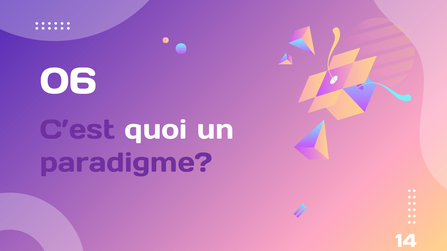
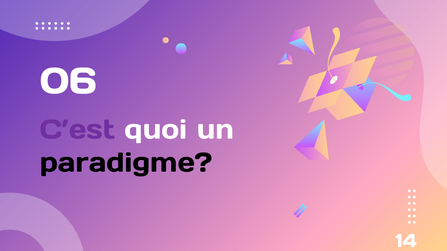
paradigme colour: purple -> black (126, 163)
